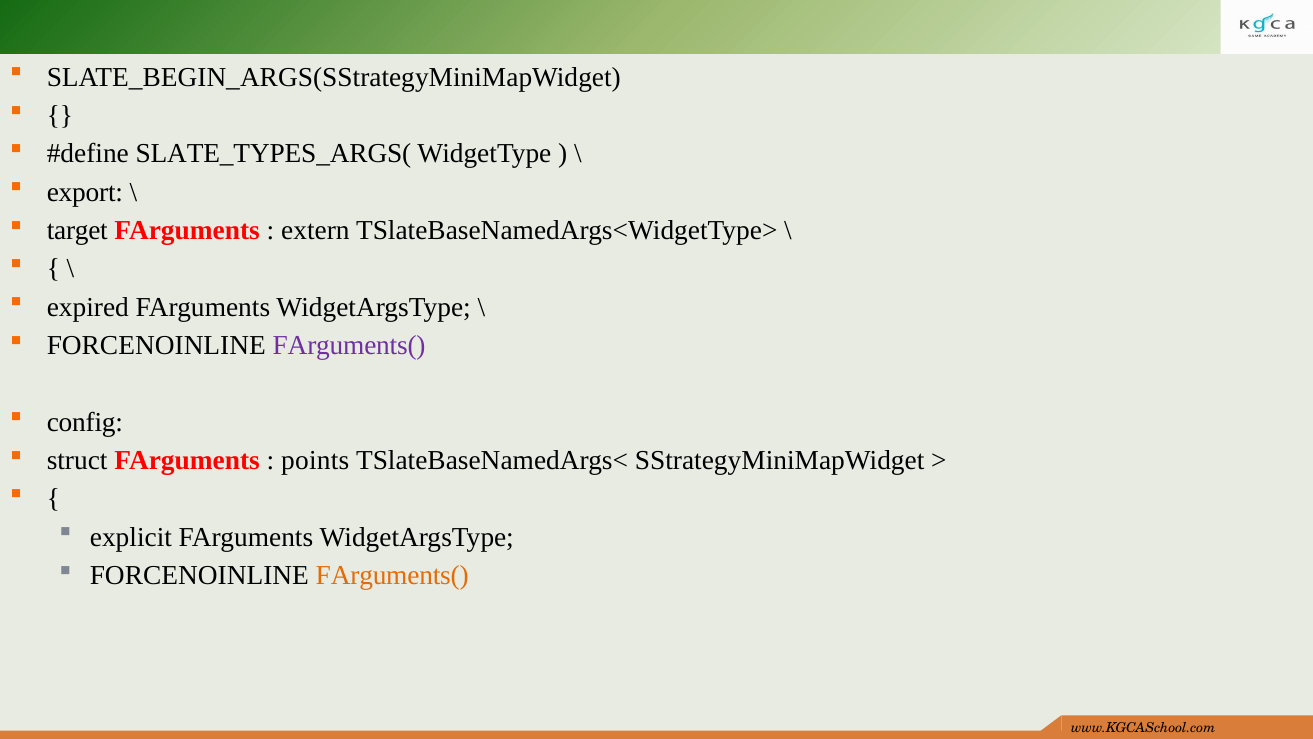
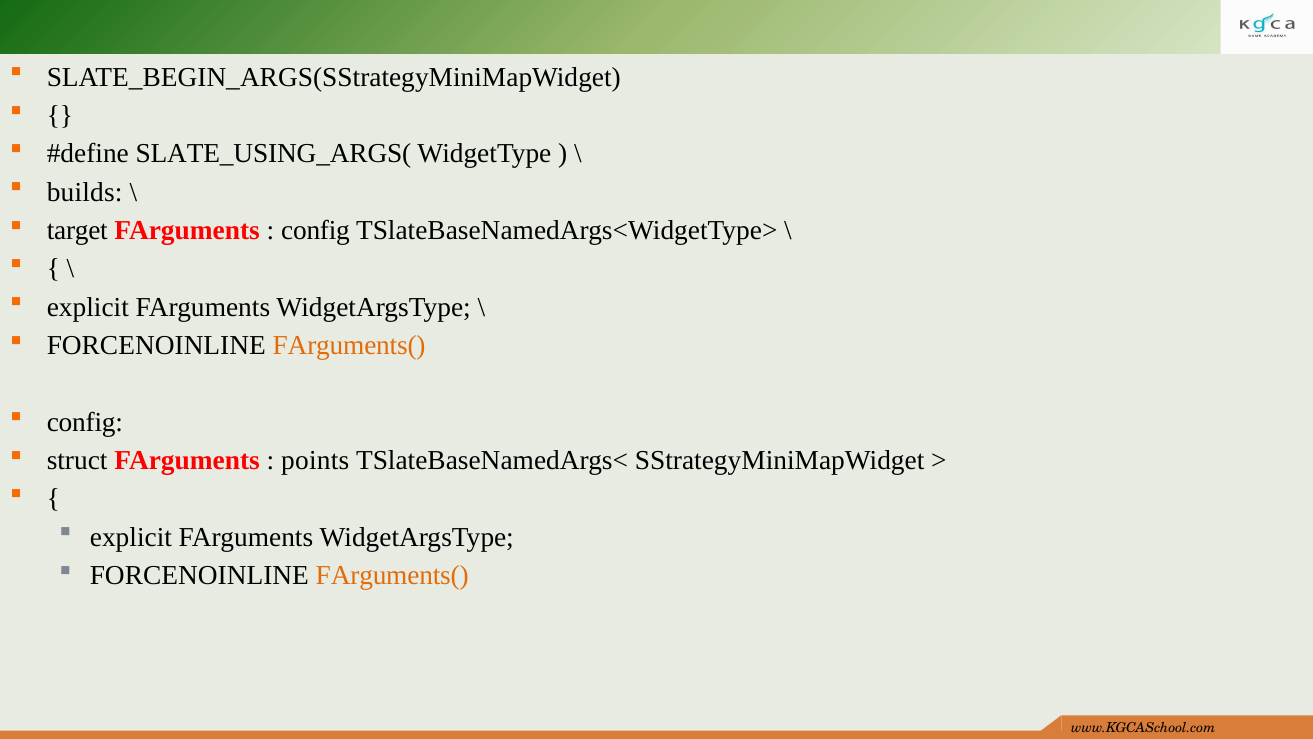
SLATE_TYPES_ARGS(: SLATE_TYPES_ARGS( -> SLATE_USING_ARGS( (273, 154)
export: export -> builds (85, 192)
extern: extern -> config (316, 230)
expired: expired -> explicit (88, 307)
FArguments( colour: purple -> orange (349, 345)
